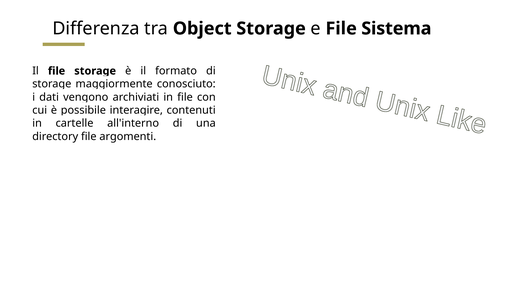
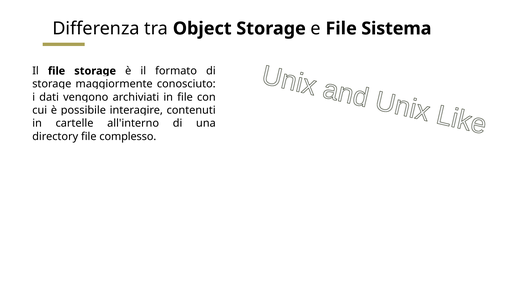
argomenti: argomenti -> complesso (128, 136)
